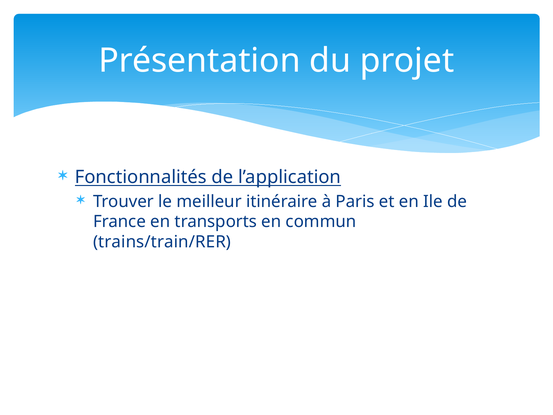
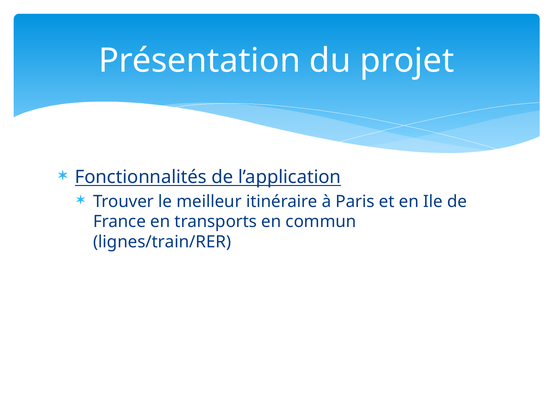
trains/train/RER: trains/train/RER -> lignes/train/RER (162, 242)
